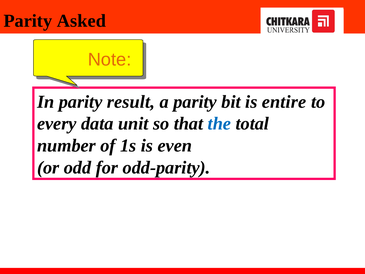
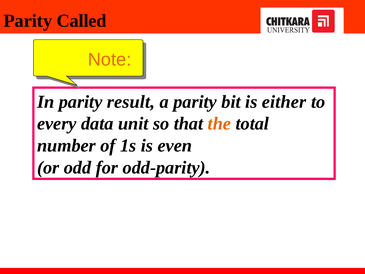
Asked: Asked -> Called (82, 21)
entire: entire -> either (284, 102)
the colour: blue -> orange (219, 124)
